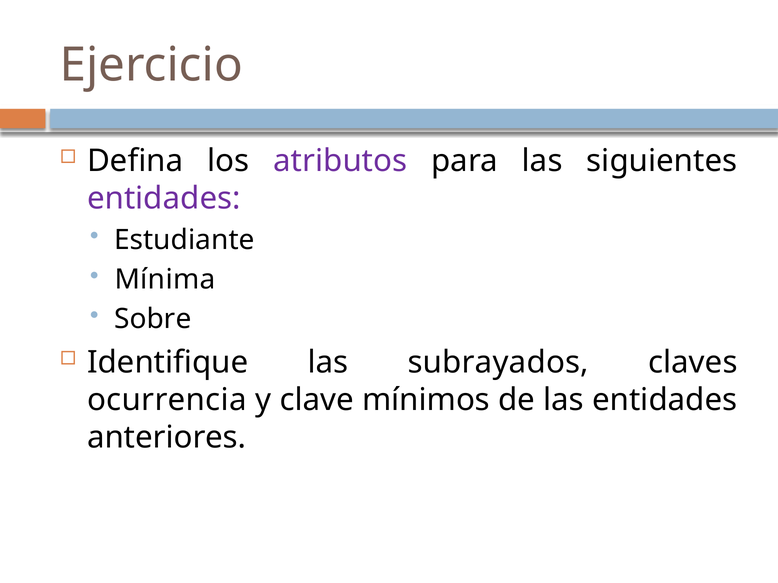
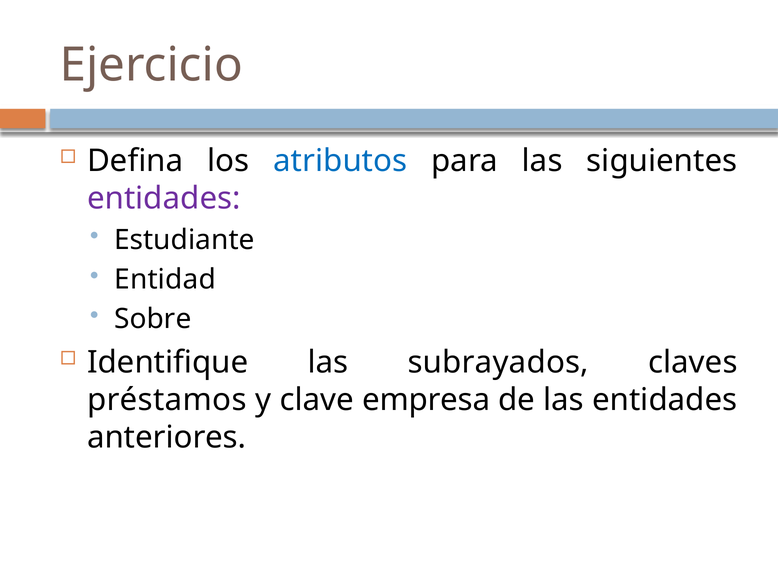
atributos colour: purple -> blue (340, 161)
Mínima: Mínima -> Entidad (165, 280)
ocurrencia: ocurrencia -> préstamos (167, 400)
mínimos: mínimos -> empresa (426, 400)
